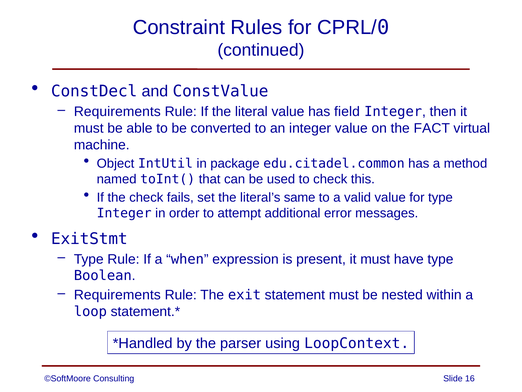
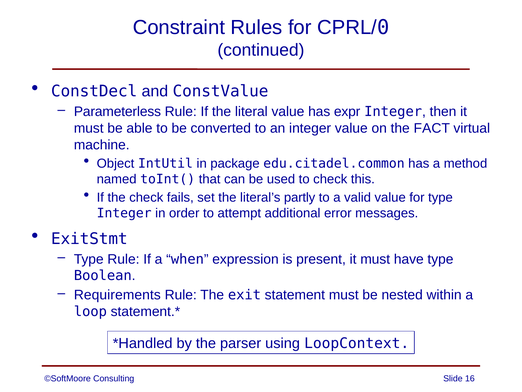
Requirements: Requirements -> Parameterless (117, 112)
field: field -> expr (347, 112)
same: same -> partly (300, 197)
